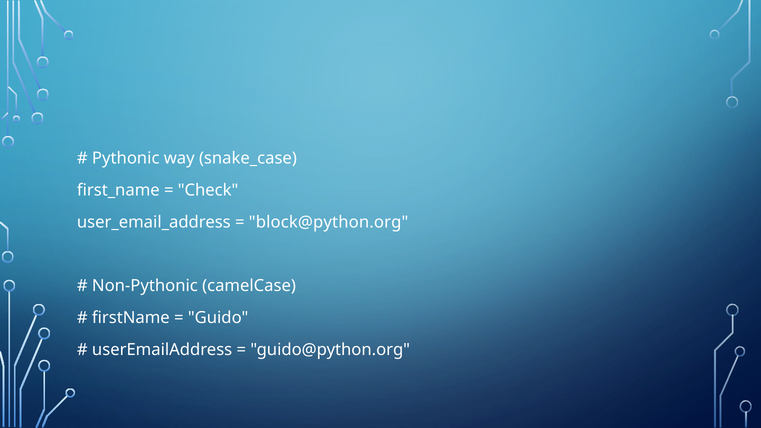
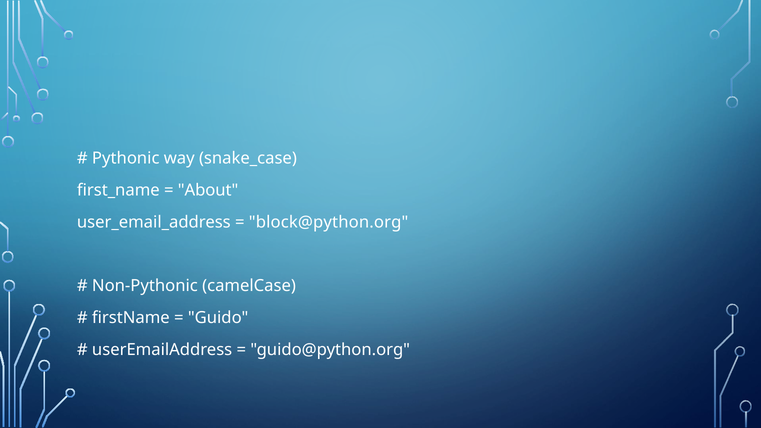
Check: Check -> About (208, 190)
